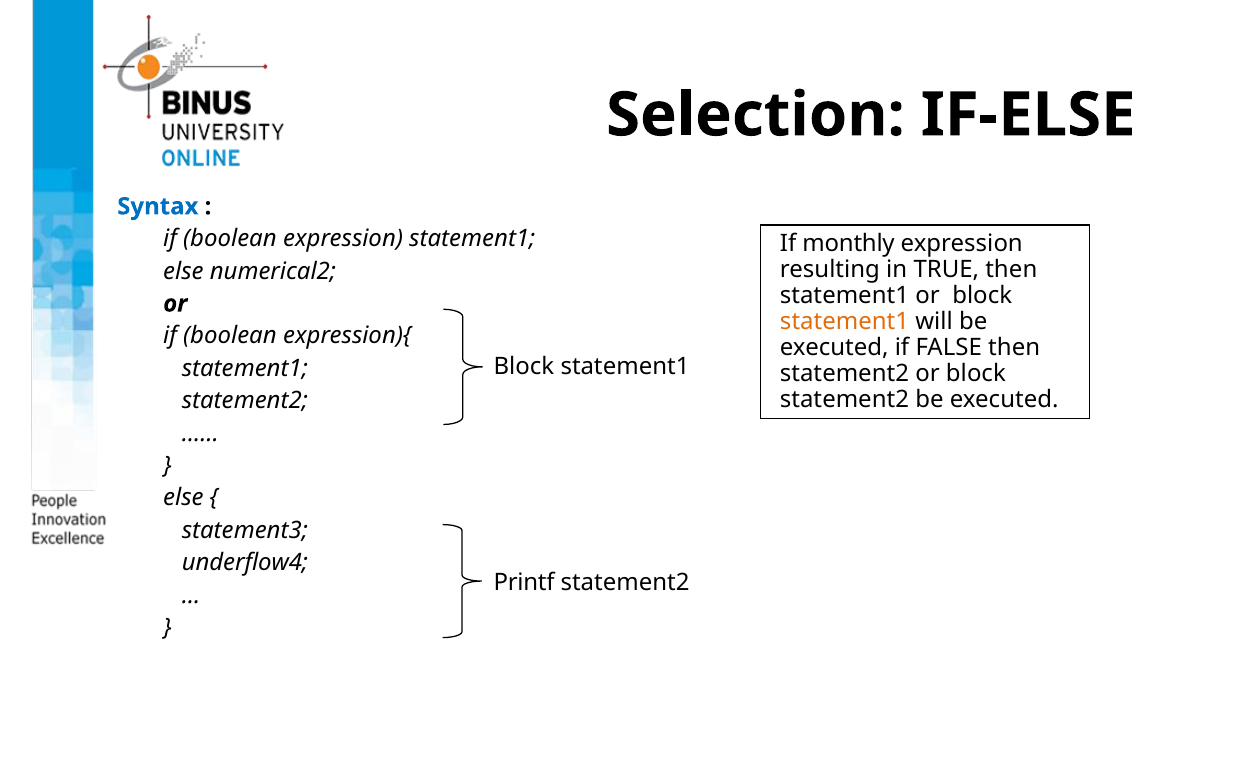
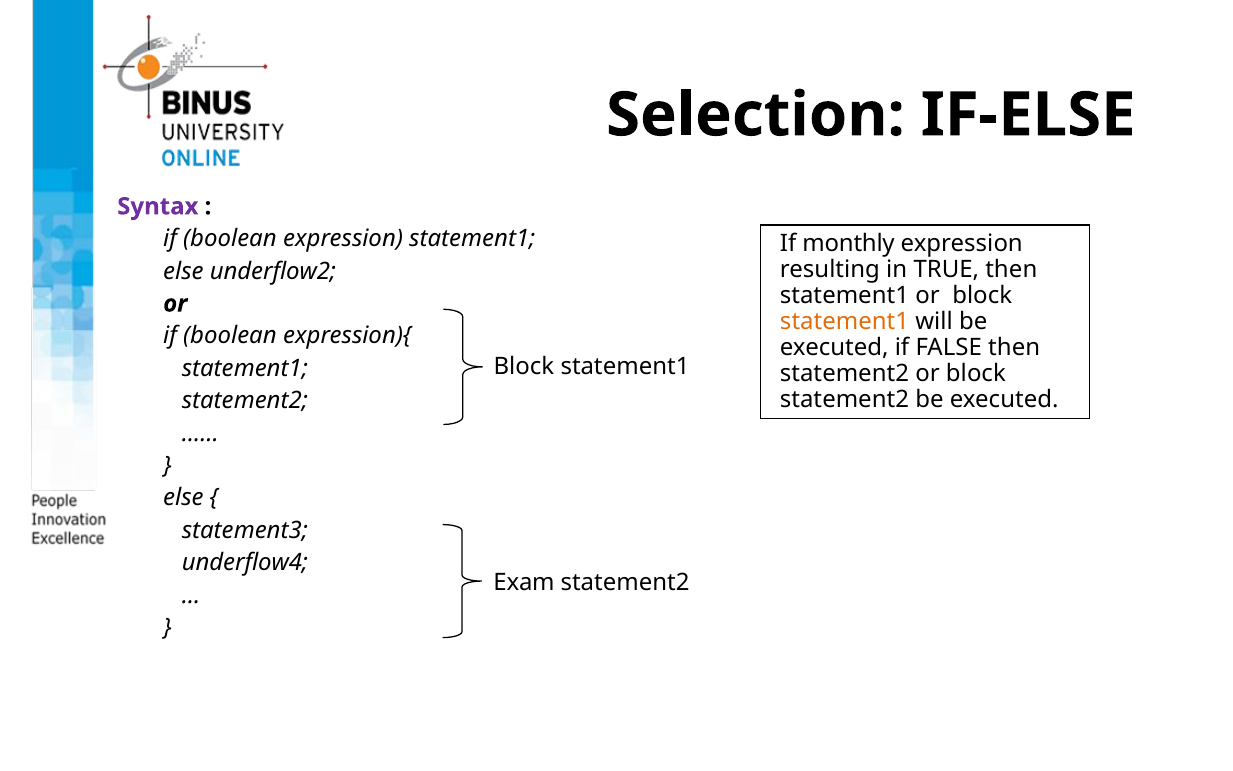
Syntax colour: blue -> purple (158, 206)
numerical2: numerical2 -> underflow2 (273, 271)
Printf: Printf -> Exam (524, 582)
